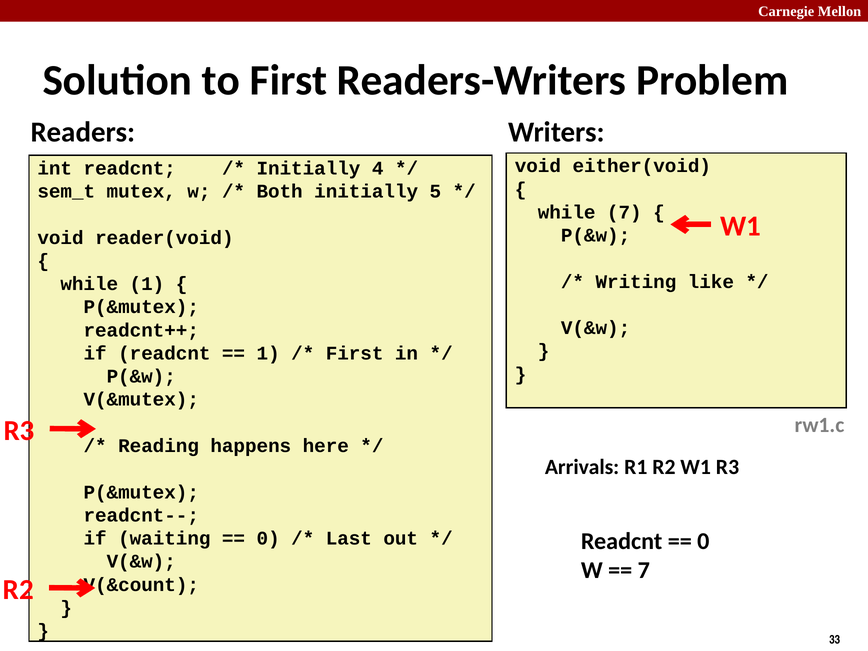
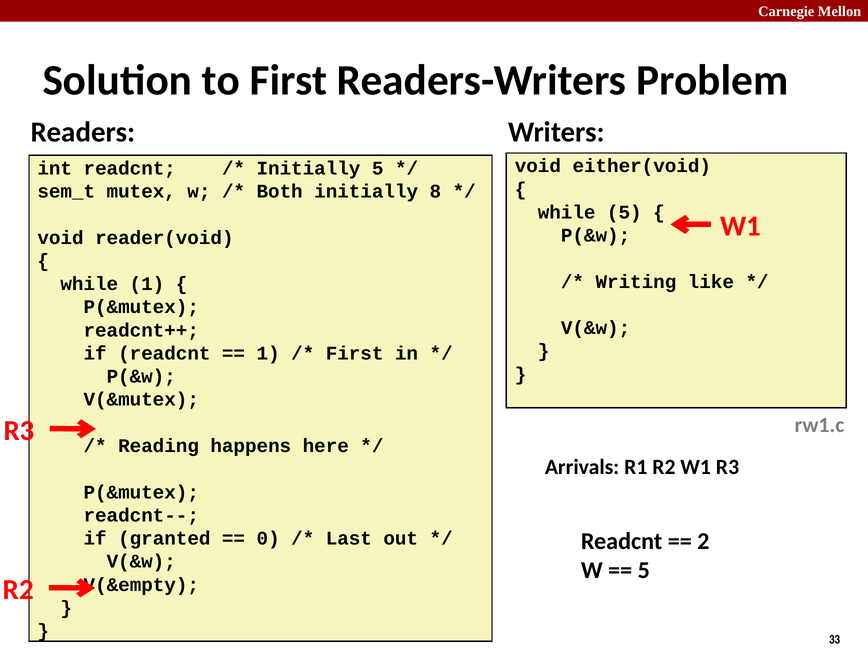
Initially 4: 4 -> 5 (378, 168)
5: 5 -> 8 (435, 191)
while 7: 7 -> 5 (624, 212)
waiting: waiting -> granted (164, 538)
0: 0 -> 2 (703, 541)
7: 7 -> 5 (644, 570)
V(&count: V(&count -> V(&empty (141, 585)
